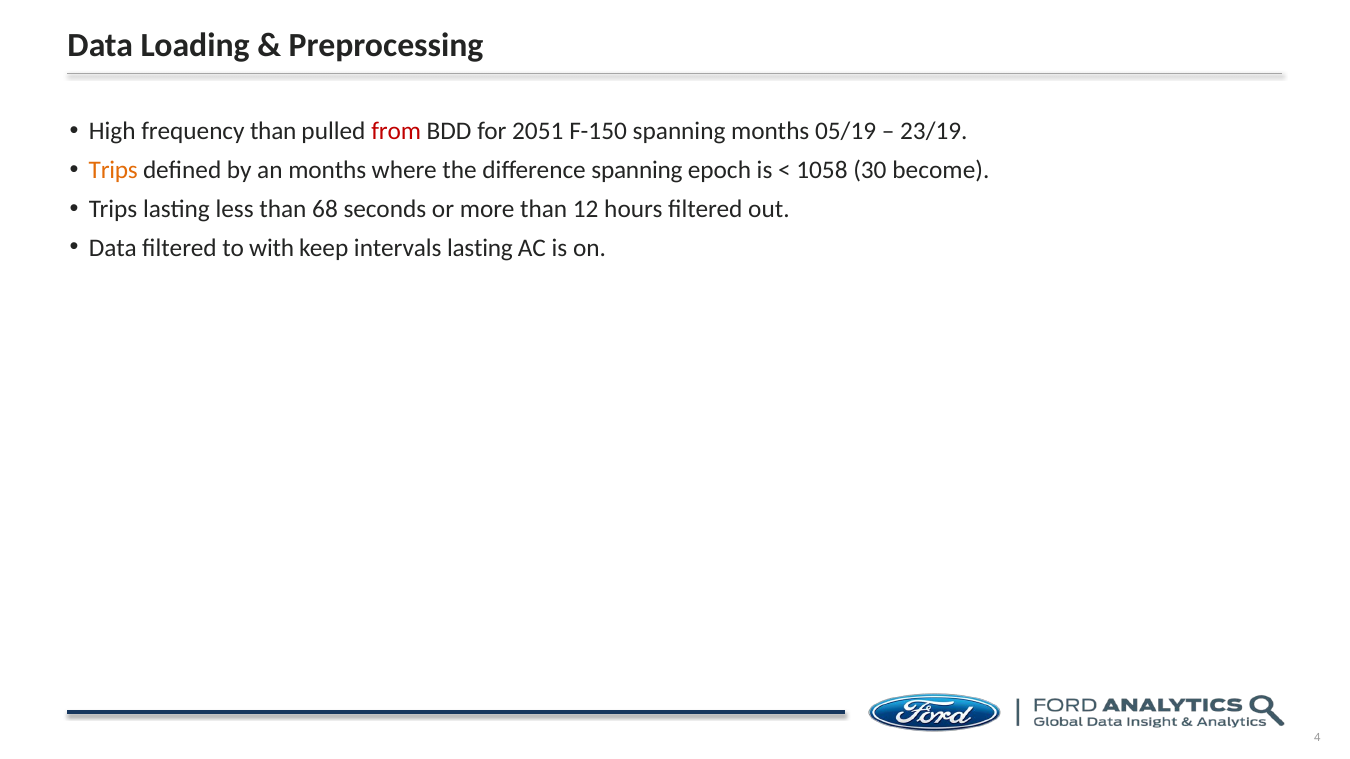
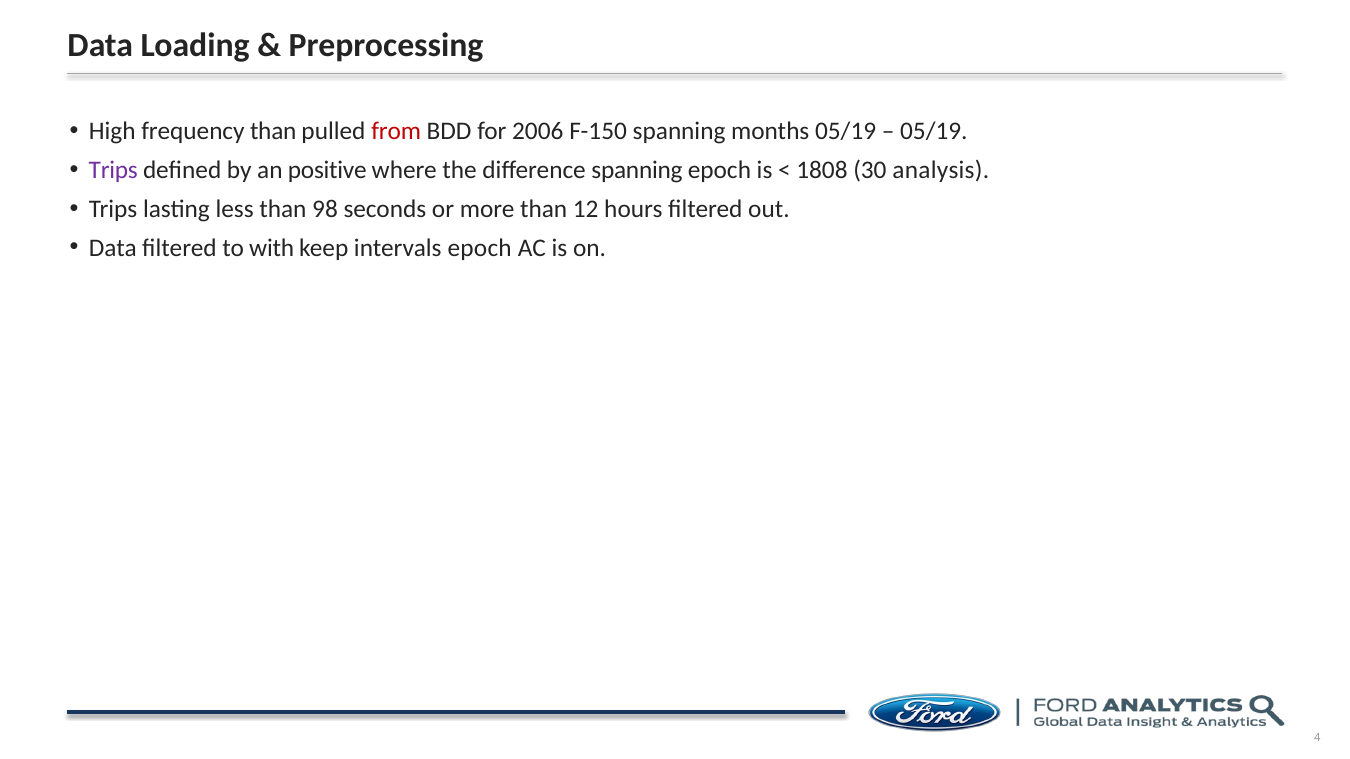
2051: 2051 -> 2006 (538, 132)
23/19: 23/19 -> 05/19 (934, 132)
Trips colour: orange -> purple (113, 170)
an months: months -> positive (327, 170)
1058: 1058 -> 1808 (822, 170)
become: become -> analysis (941, 170)
68: 68 -> 98 (325, 209)
intervals lasting: lasting -> epoch (480, 248)
